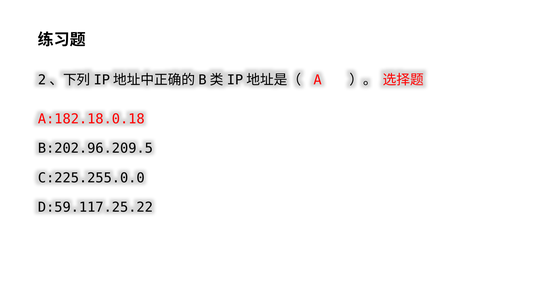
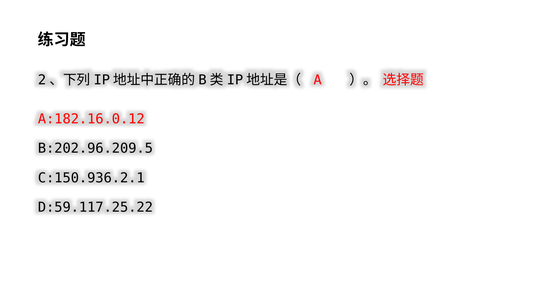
A:182.18.0.18: A:182.18.0.18 -> A:182.16.0.12 (91, 119)
C:225.255.0.0: C:225.255.0.0 -> C:150.936.2.1 (91, 178)
